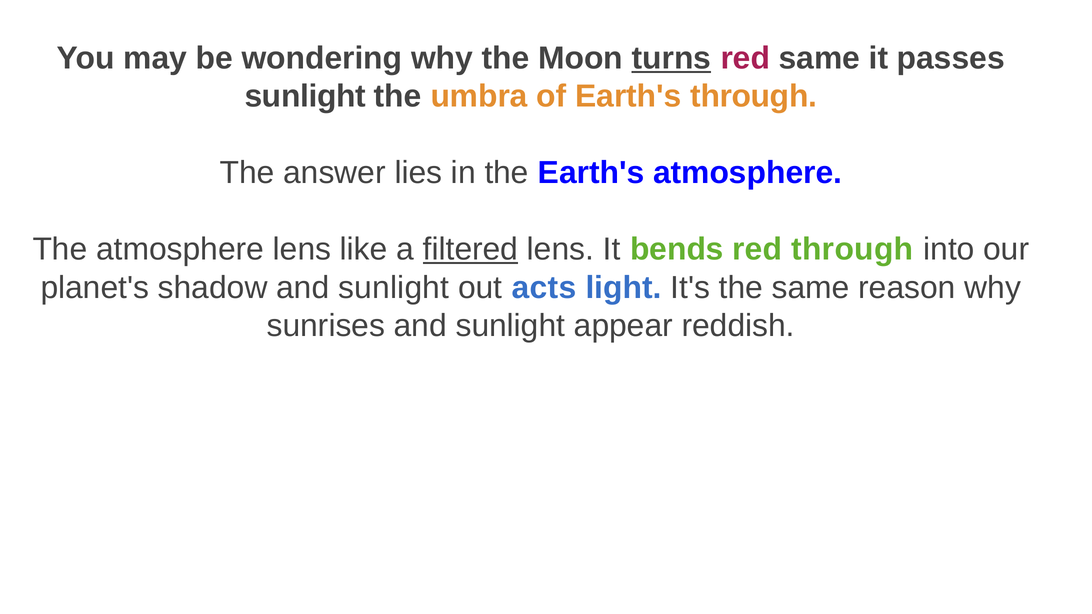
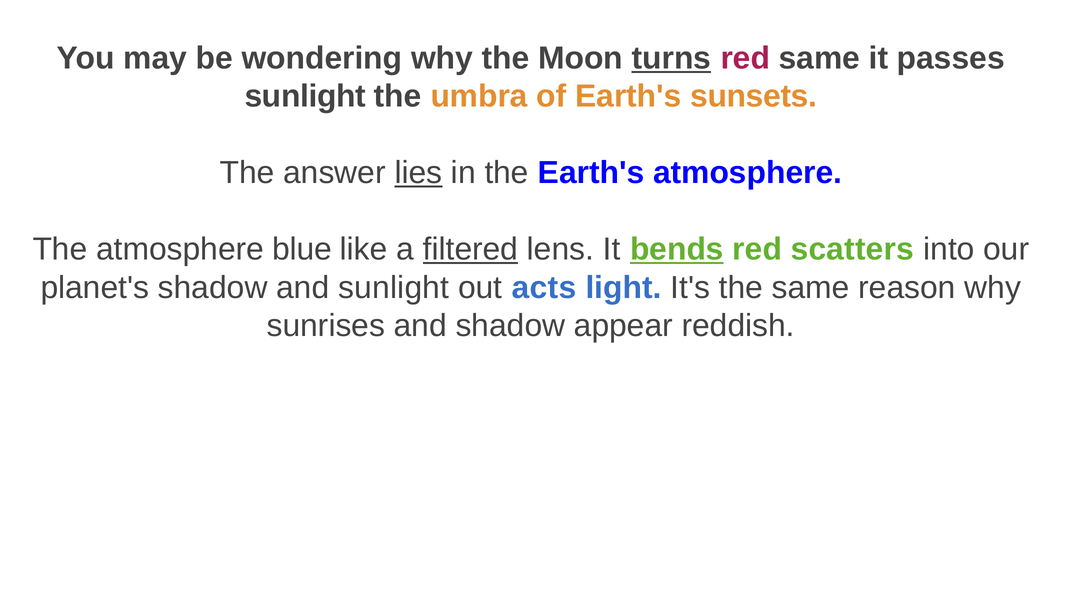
Earth's through: through -> sunsets (754, 96)
lies underline: none -> present (418, 173)
atmosphere lens: lens -> blue (302, 249)
bends underline: none -> present (677, 249)
red through: through -> scatters (852, 249)
sunrises and sunlight: sunlight -> shadow (510, 326)
